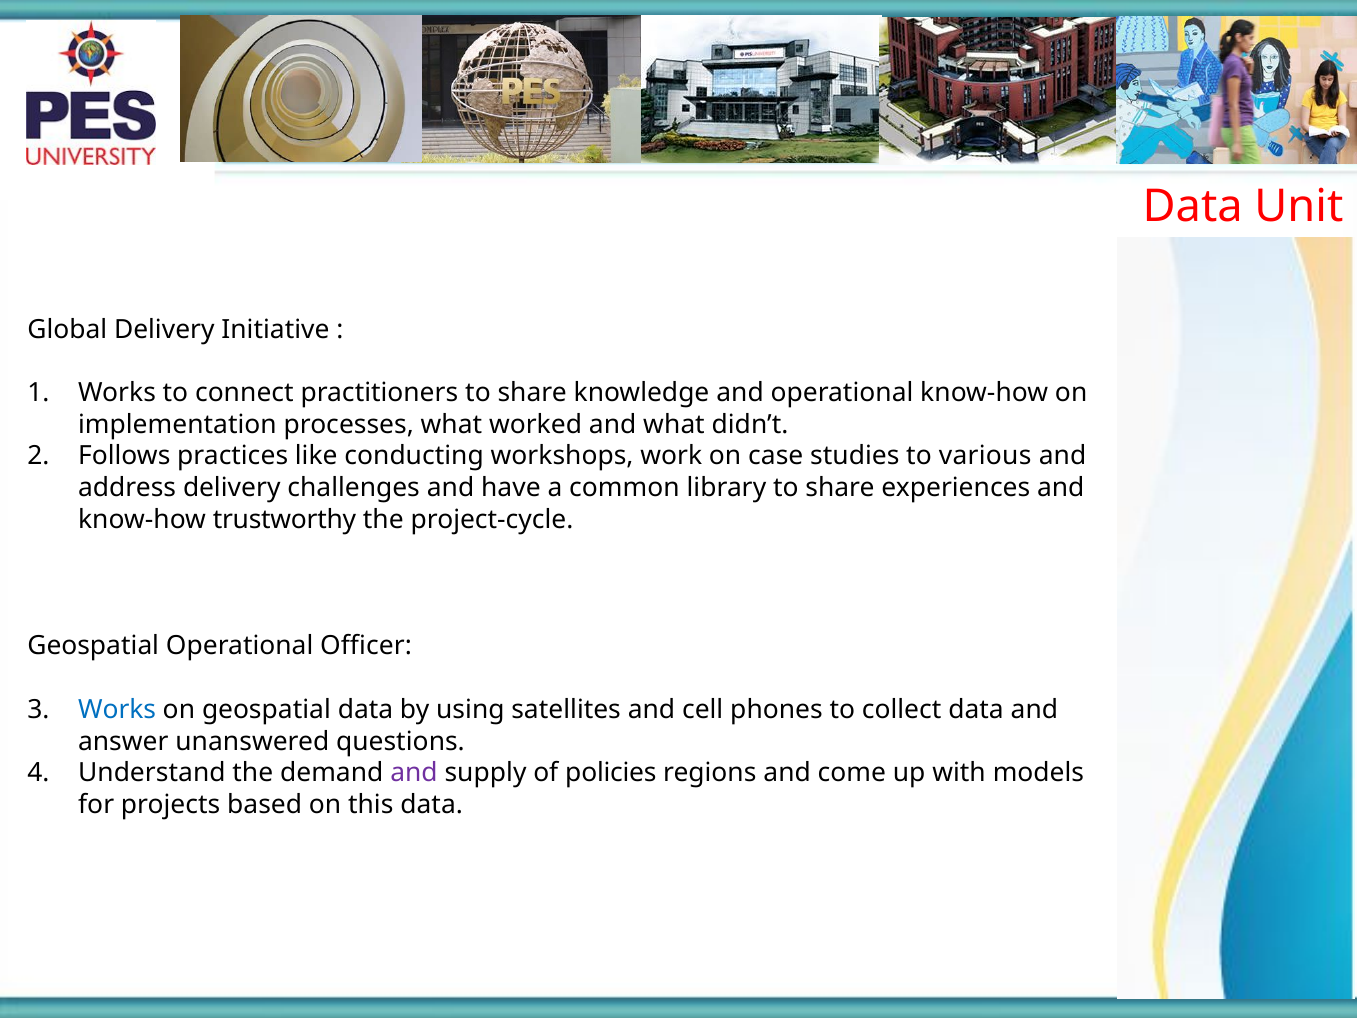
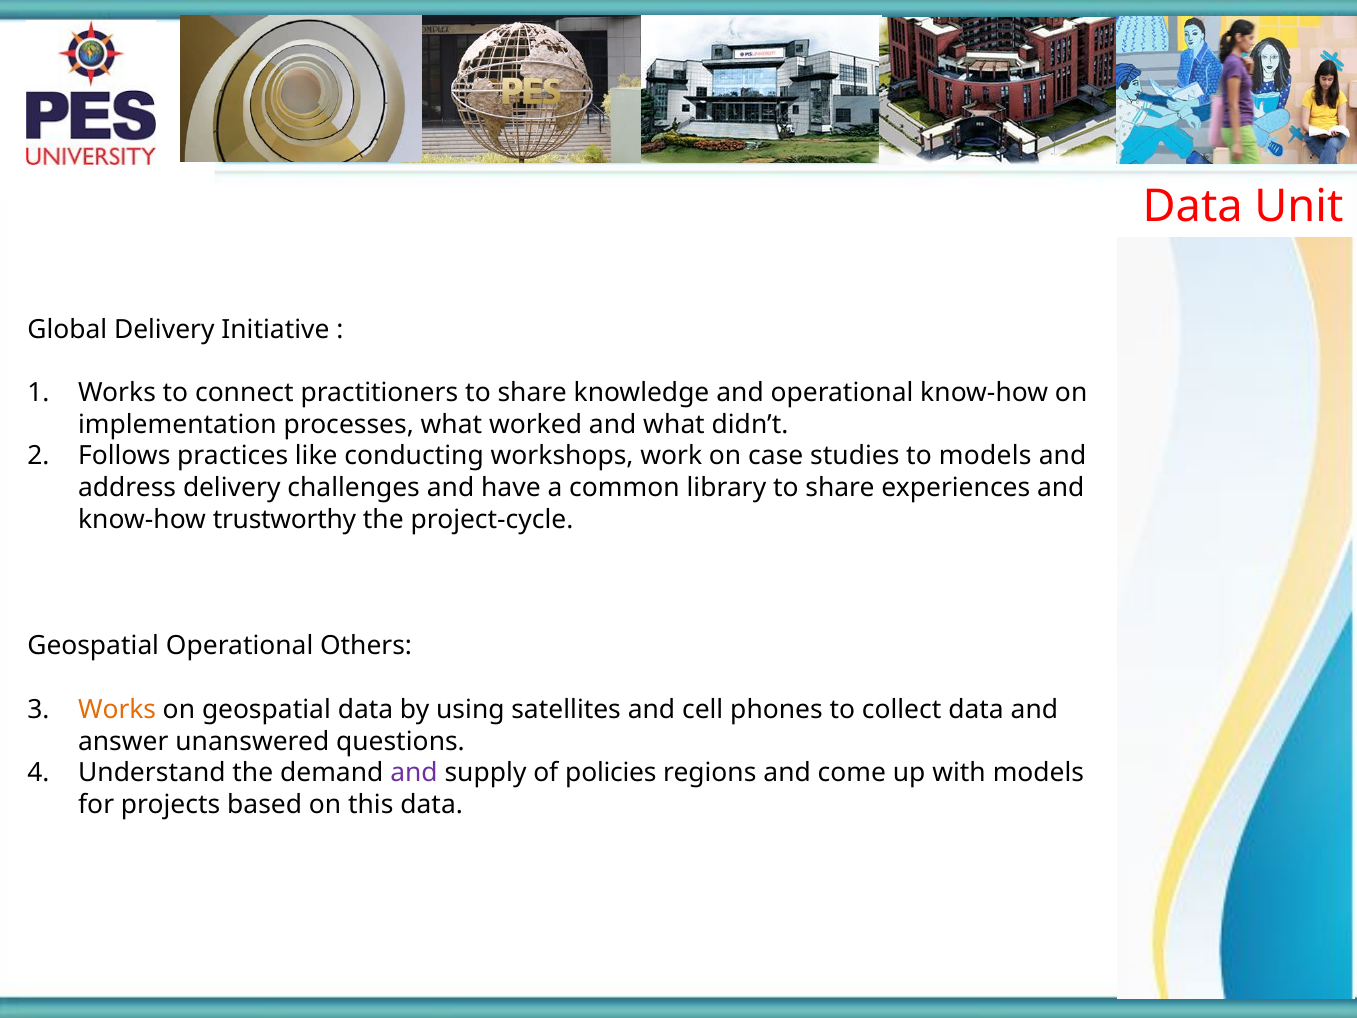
to various: various -> models (985, 456)
Officer: Officer -> Others (366, 646)
Works colour: blue -> orange (117, 709)
